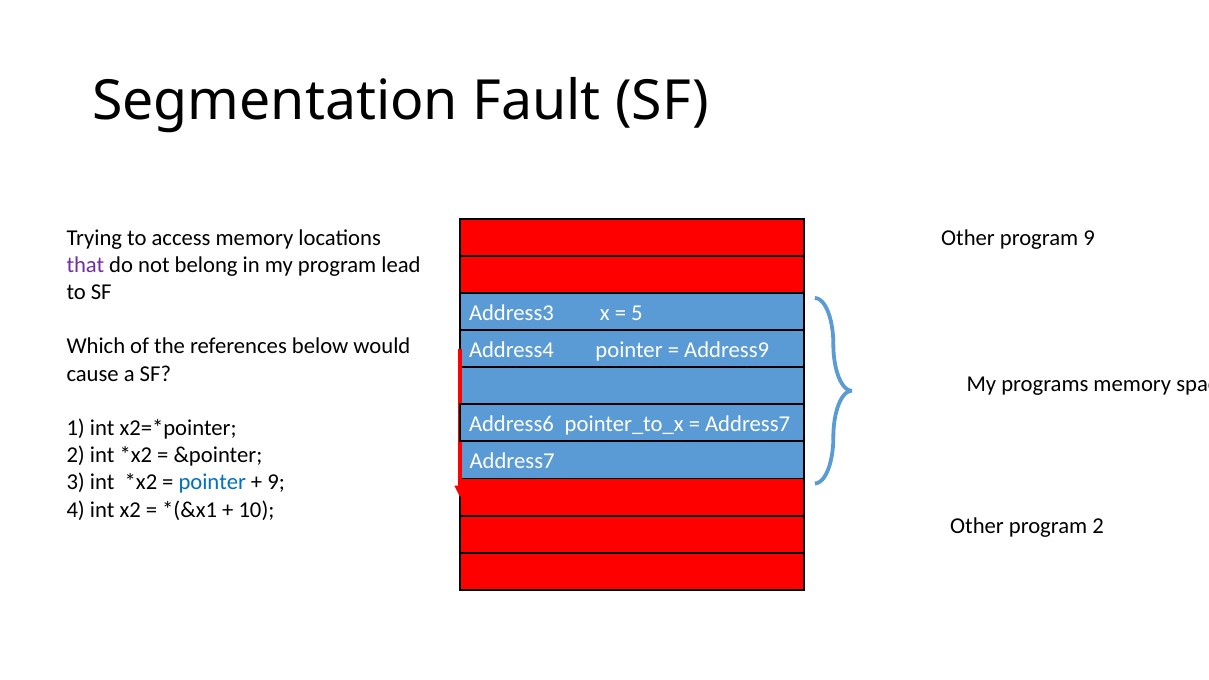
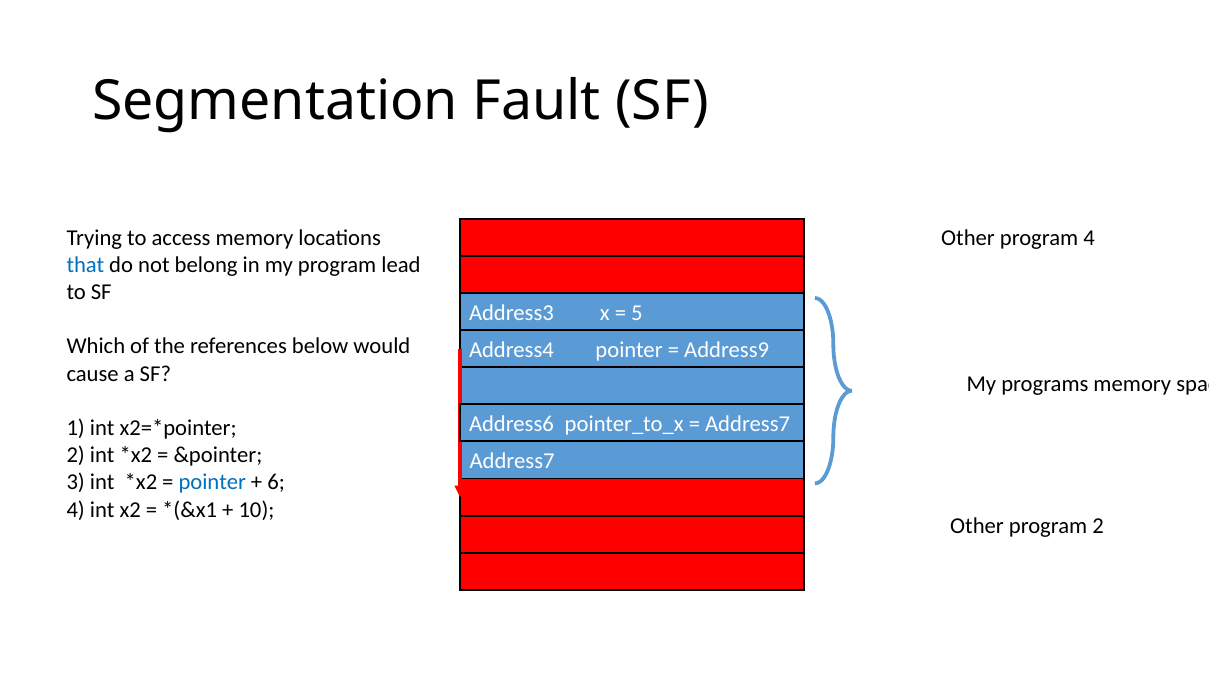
program 9: 9 -> 4 (1089, 238)
that colour: purple -> blue (85, 265)
9: 9 -> 6 (276, 482)
